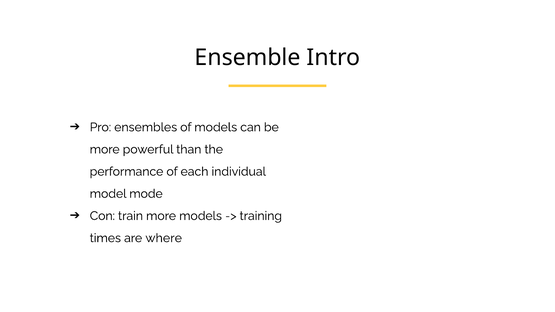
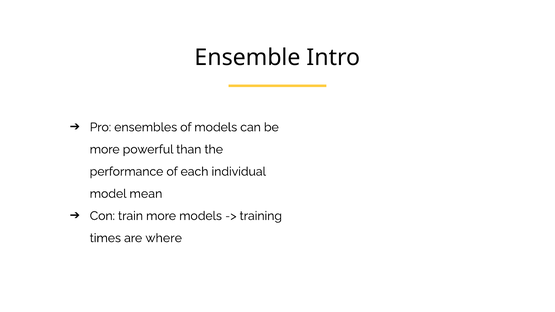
mode: mode -> mean (146, 194)
